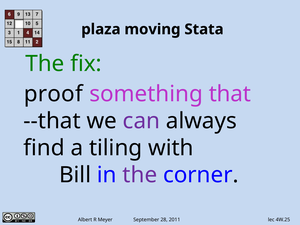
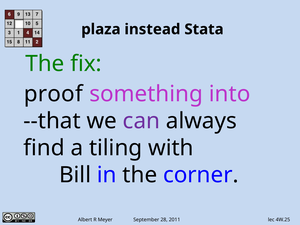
moving: moving -> instead (152, 29)
that: that -> into (230, 94)
the colour: purple -> black (140, 175)
